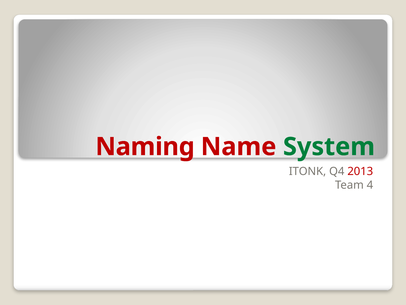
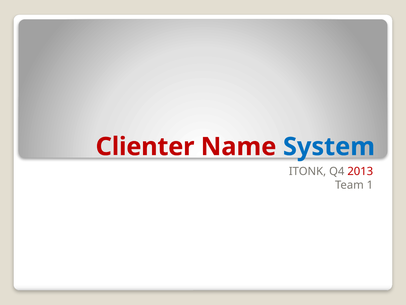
Naming: Naming -> Clienter (145, 147)
System colour: green -> blue (329, 147)
4: 4 -> 1 (370, 185)
